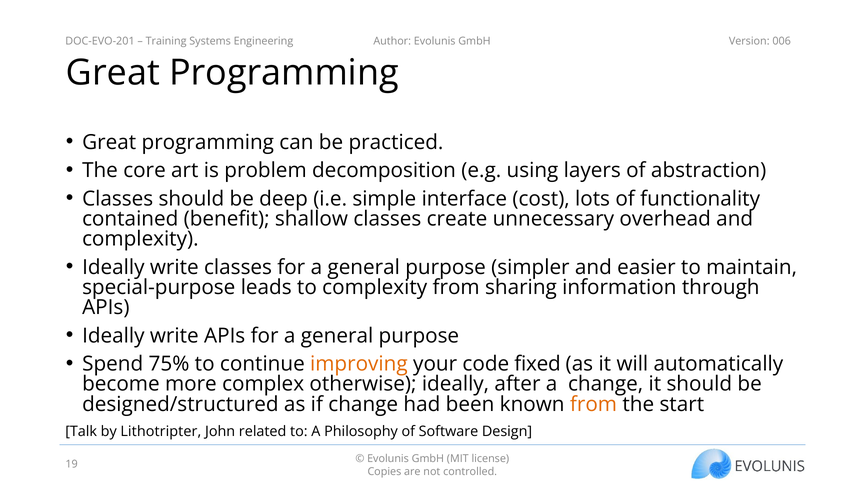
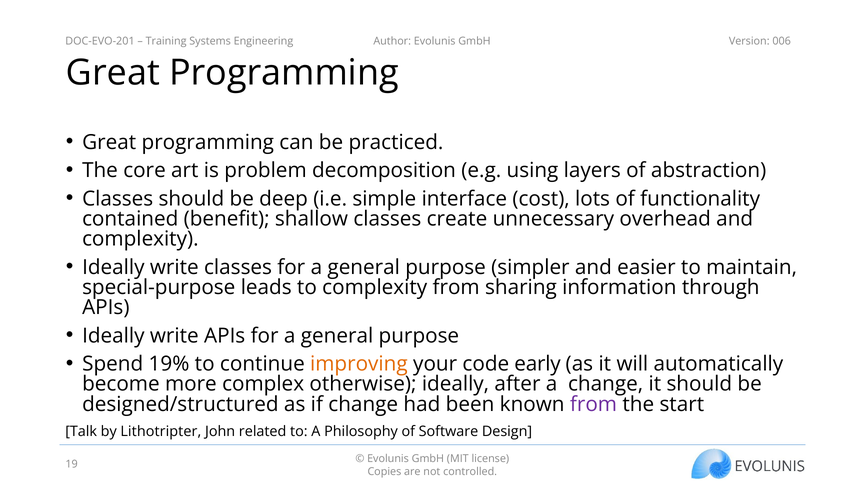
75%: 75% -> 19% (169, 364)
fixed: fixed -> early (537, 364)
from colour: orange -> purple (593, 404)
